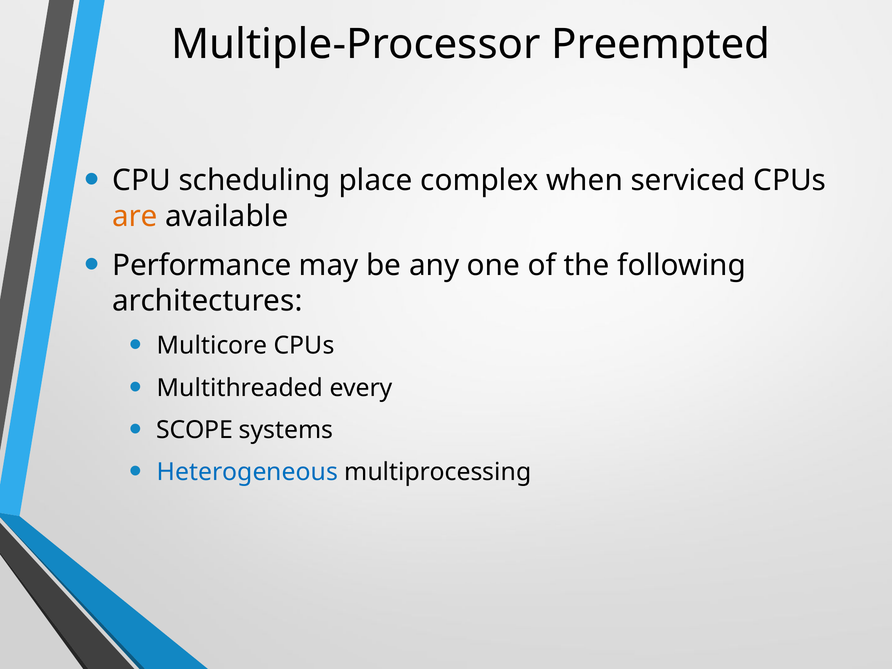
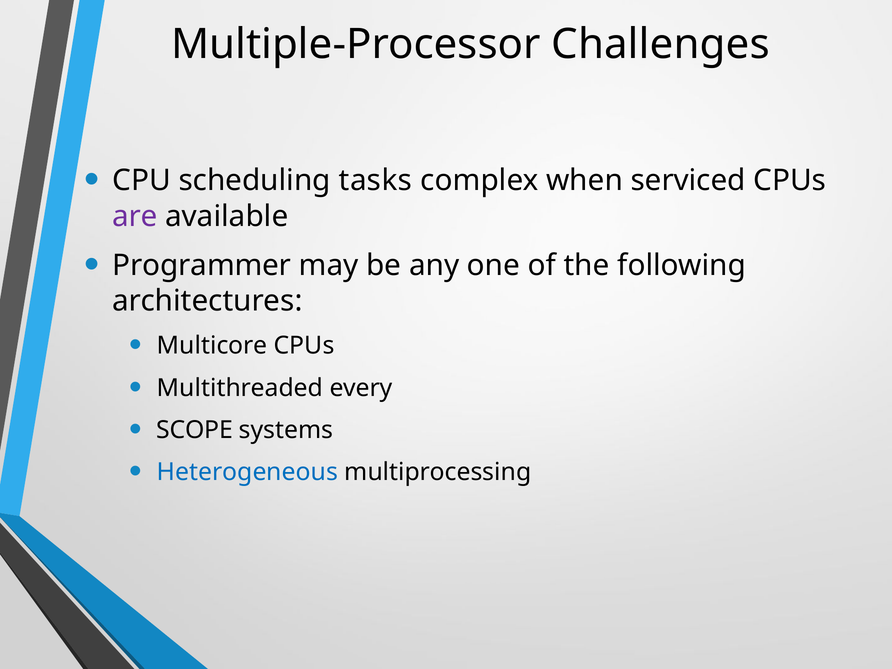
Preempted: Preempted -> Challenges (661, 45)
place: place -> tasks (375, 181)
are colour: orange -> purple (135, 216)
Performance: Performance -> Programmer (202, 265)
